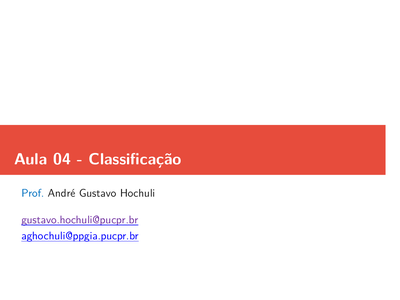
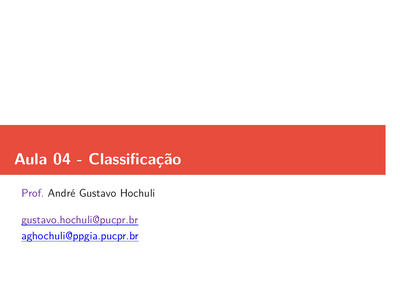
Prof colour: blue -> purple (33, 193)
